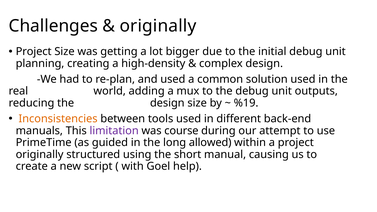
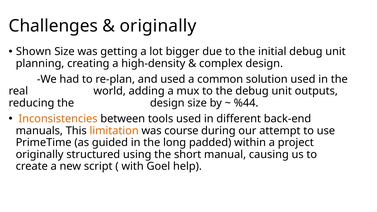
Project: Project -> Shown (34, 52)
%19: %19 -> %44 (246, 103)
limitation colour: purple -> orange (114, 131)
allowed: allowed -> padded (210, 143)
